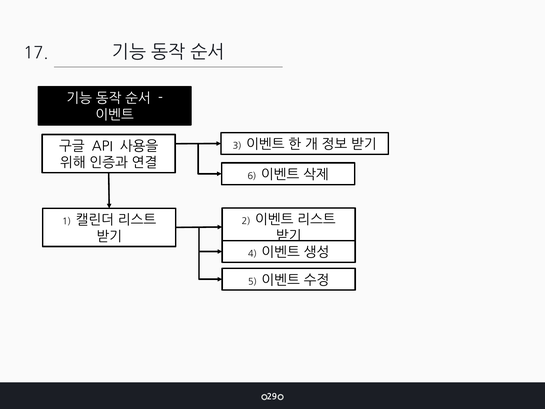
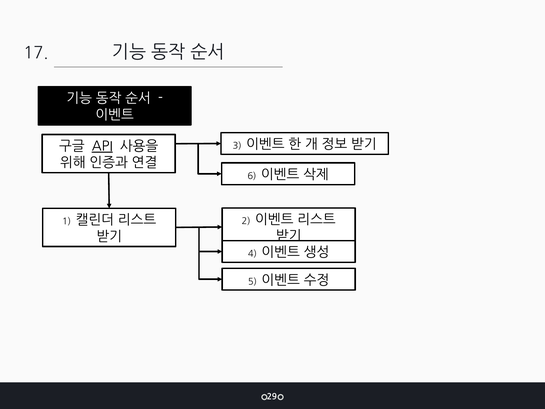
API underline: none -> present (102, 146)
